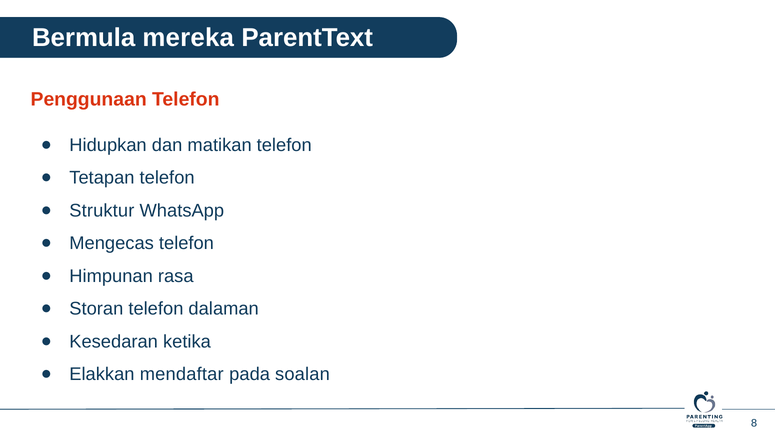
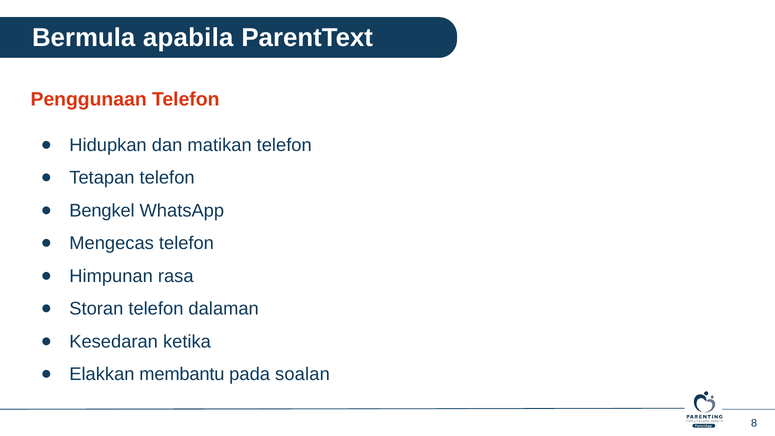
mereka: mereka -> apabila (188, 38)
Struktur: Struktur -> Bengkel (102, 211)
mendaftar: mendaftar -> membantu (182, 374)
